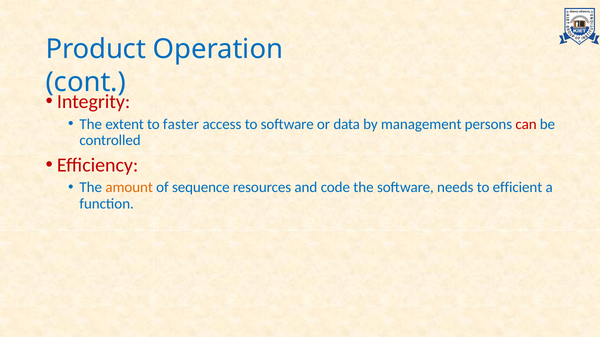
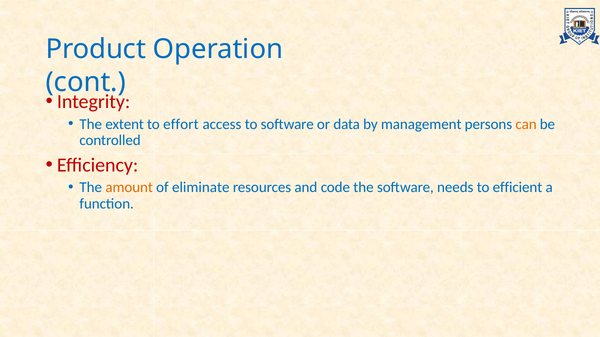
faster: faster -> effort (181, 124)
can colour: red -> orange (526, 124)
sequence: sequence -> eliminate (201, 188)
